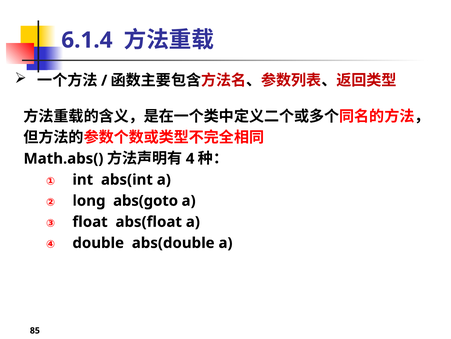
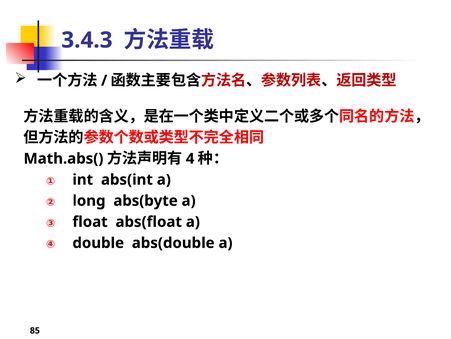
6.1.4: 6.1.4 -> 3.4.3 (87, 40)
abs(goto: abs(goto -> abs(byte (146, 200)
